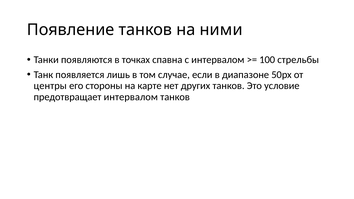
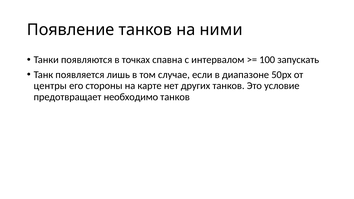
стрельбы: стрельбы -> запускать (298, 60)
предотвращает интервалом: интервалом -> необходимо (131, 97)
